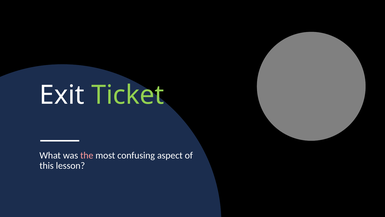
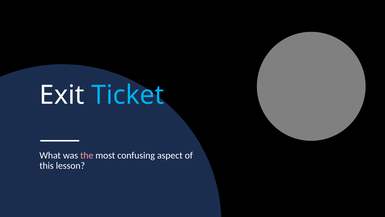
Ticket colour: light green -> light blue (128, 95)
